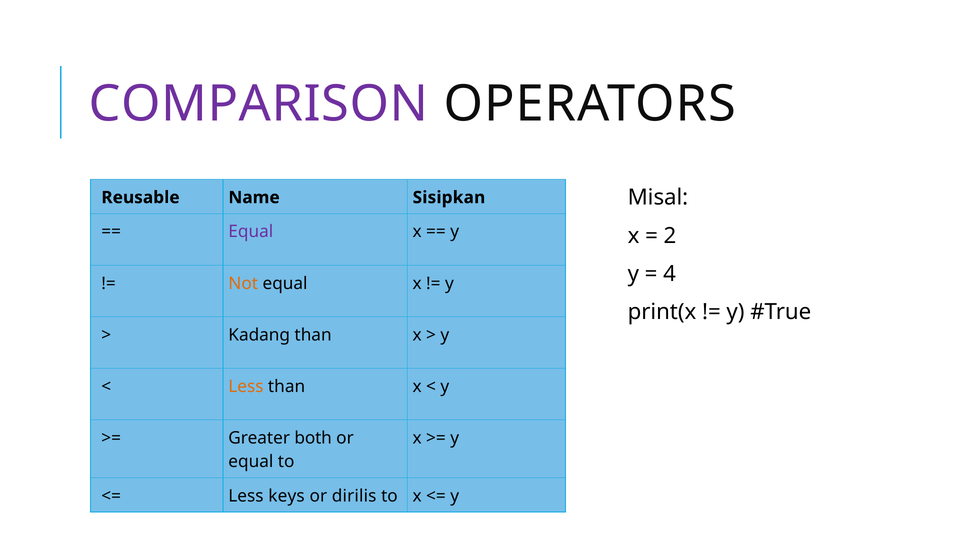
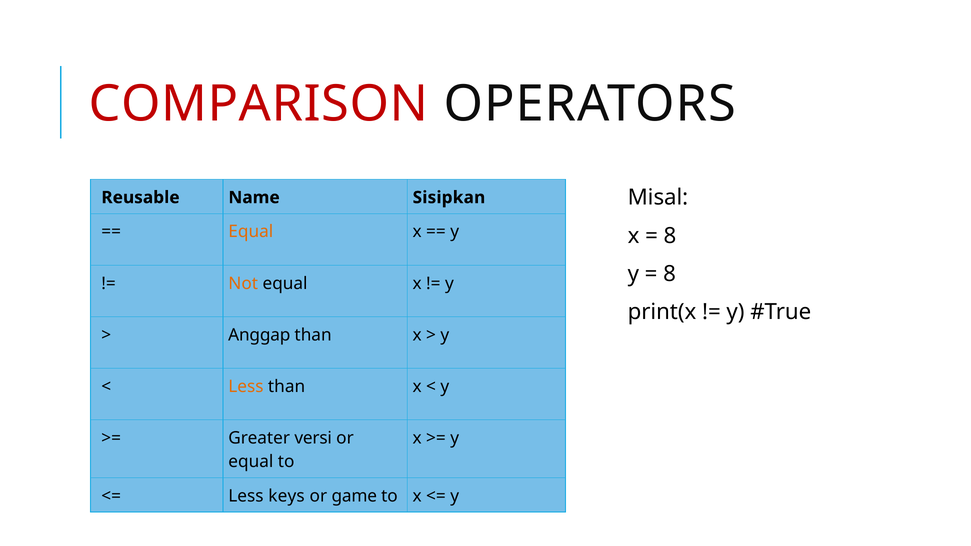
COMPARISON colour: purple -> red (259, 104)
Equal colour: purple -> orange (251, 232)
2: 2 -> 8 (670, 236)
4: 4 -> 8 (670, 274)
Kadang: Kadang -> Anggap (259, 335)
both: both -> versi (313, 438)
dirilis: dirilis -> game (354, 496)
